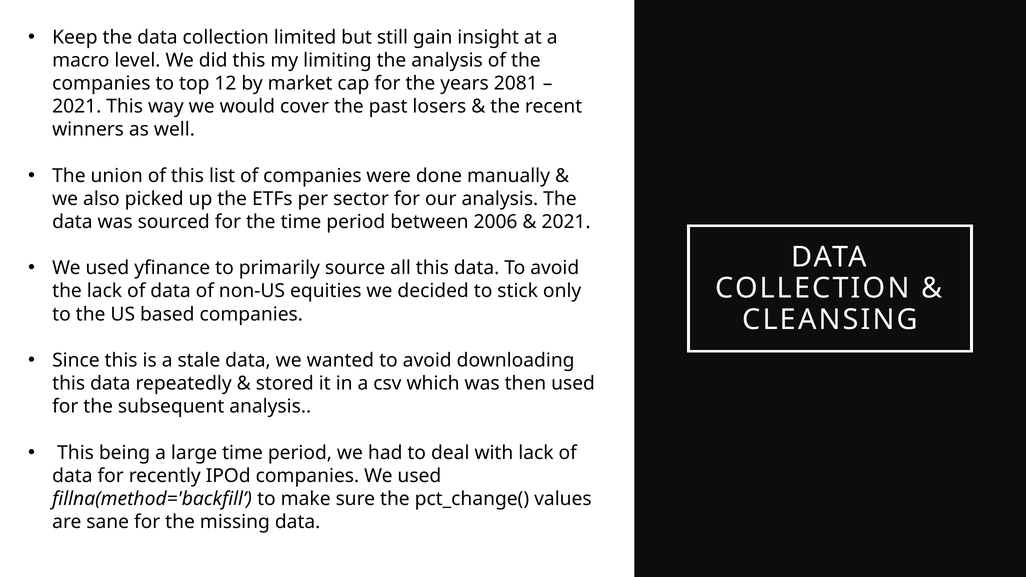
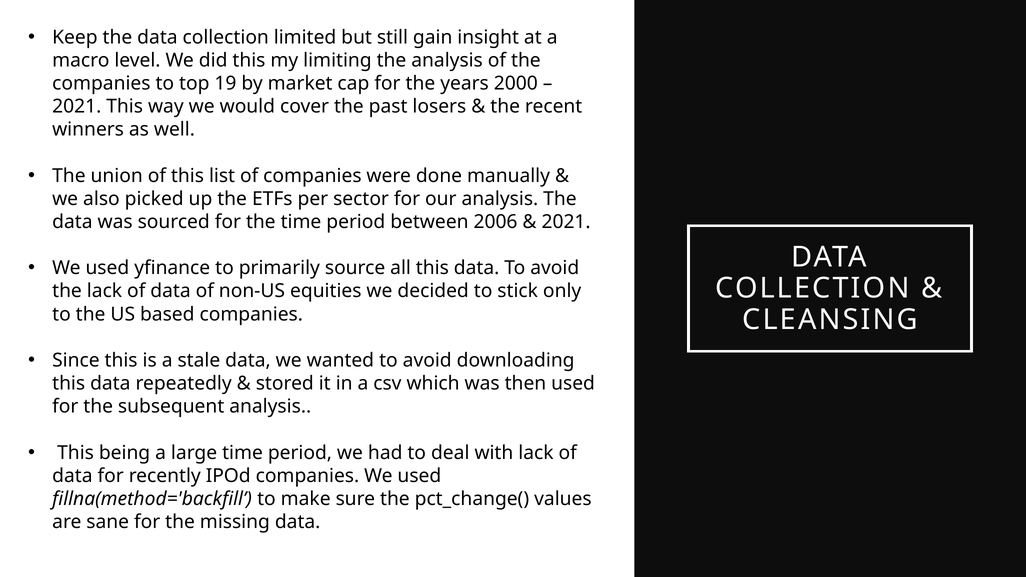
12: 12 -> 19 (225, 83)
2081: 2081 -> 2000 (516, 83)
